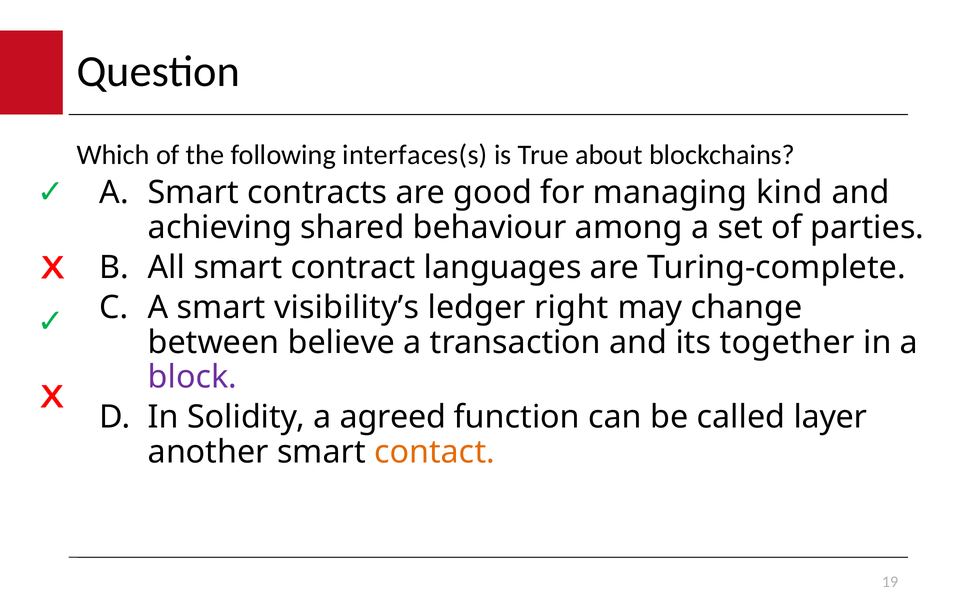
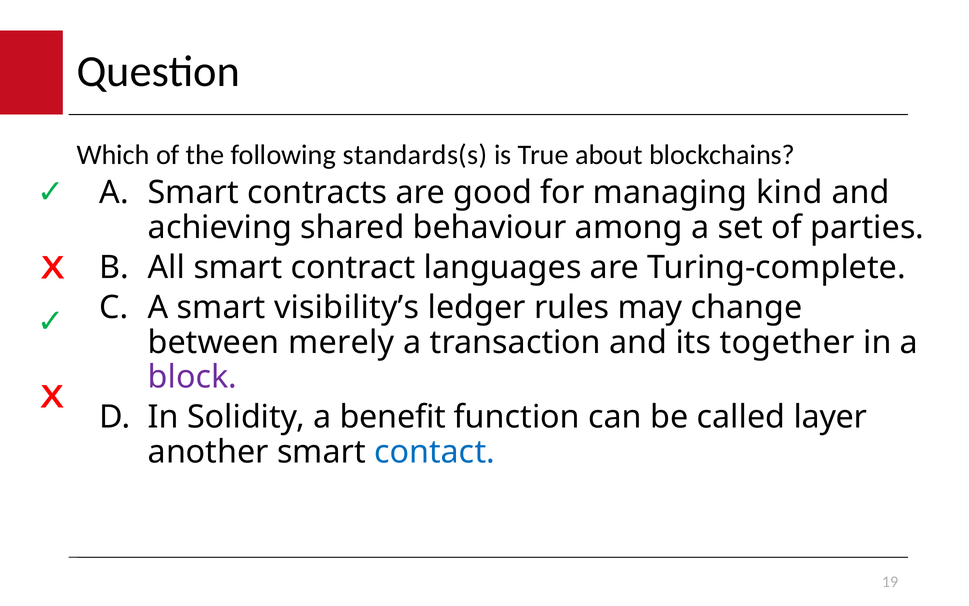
interfaces(s: interfaces(s -> standards(s (415, 155)
right: right -> rules (572, 307)
believe: believe -> merely (341, 342)
agreed: agreed -> benefit (393, 417)
contact colour: orange -> blue (434, 452)
